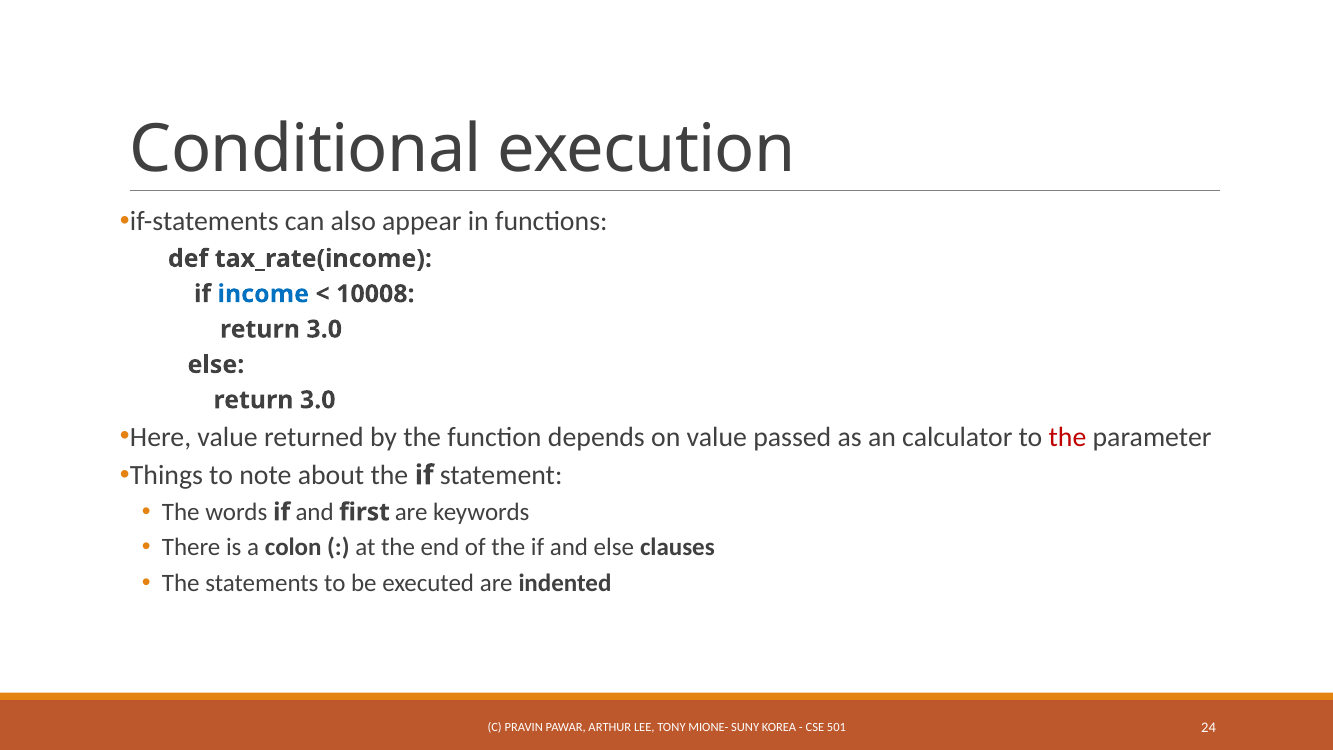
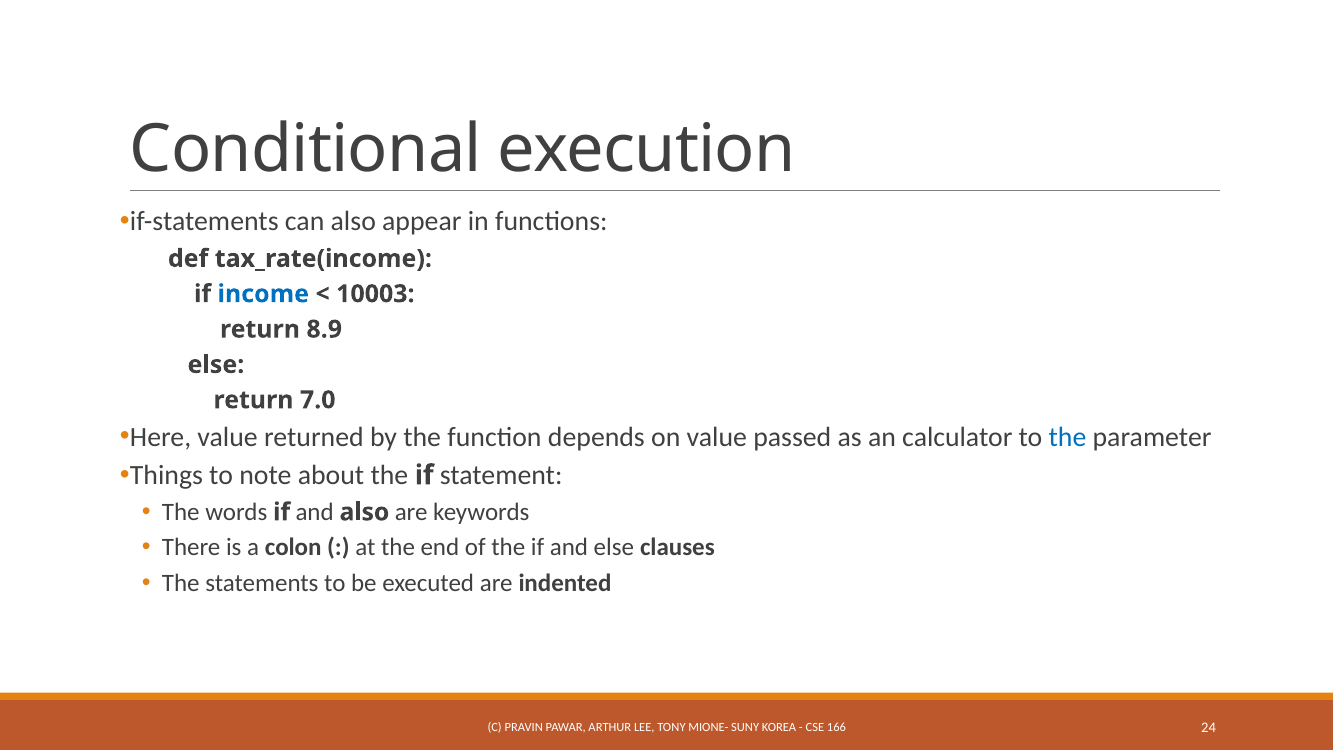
10008: 10008 -> 10003 (375, 294)
3.0: 3.0 -> 8.9 (324, 329)
3.0: 3.0 -> 7.0 (318, 400)
the colour: red -> blue (1067, 437)
and first: first -> also (364, 512)
501: 501 -> 166 (836, 727)
